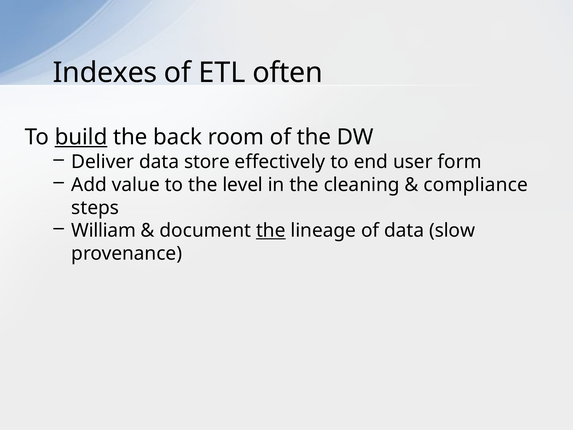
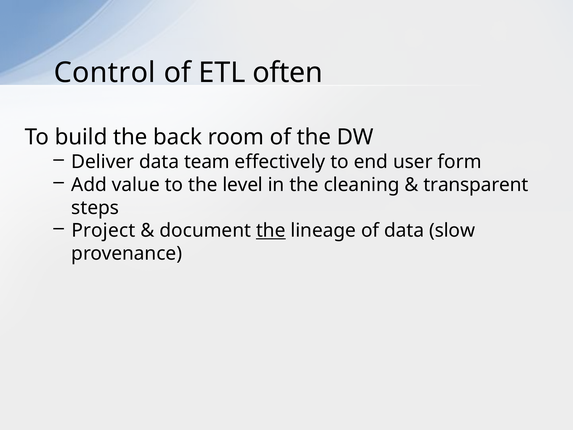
Indexes: Indexes -> Control (105, 73)
build underline: present -> none (81, 137)
store: store -> team (207, 162)
compliance: compliance -> transparent (476, 185)
William: William -> Project (103, 231)
